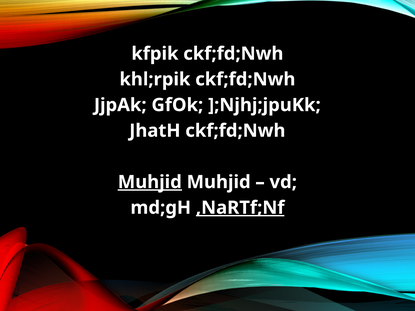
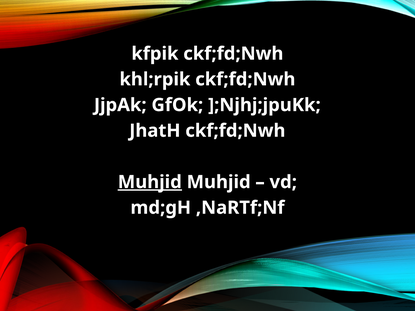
,NaRTf;Nf underline: present -> none (240, 208)
